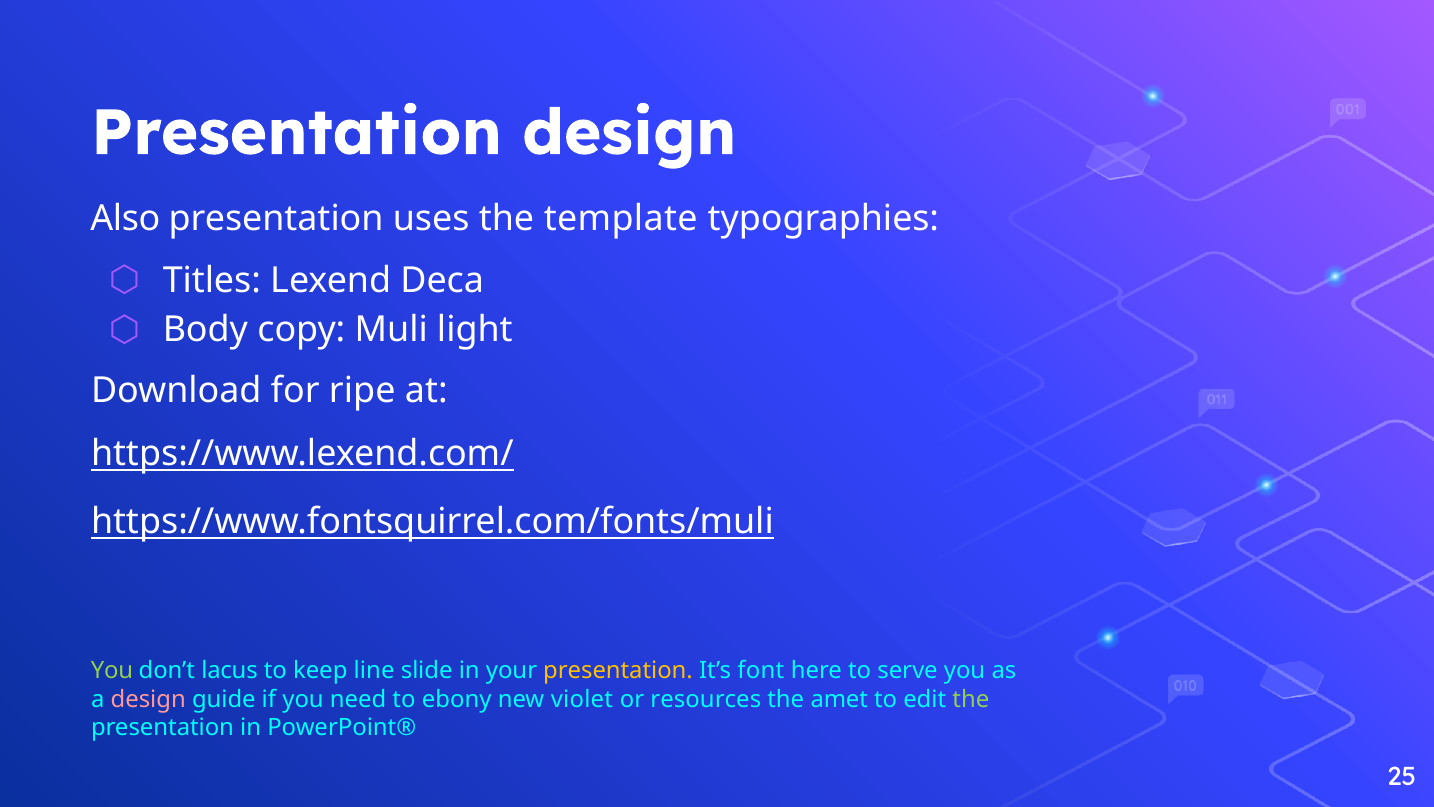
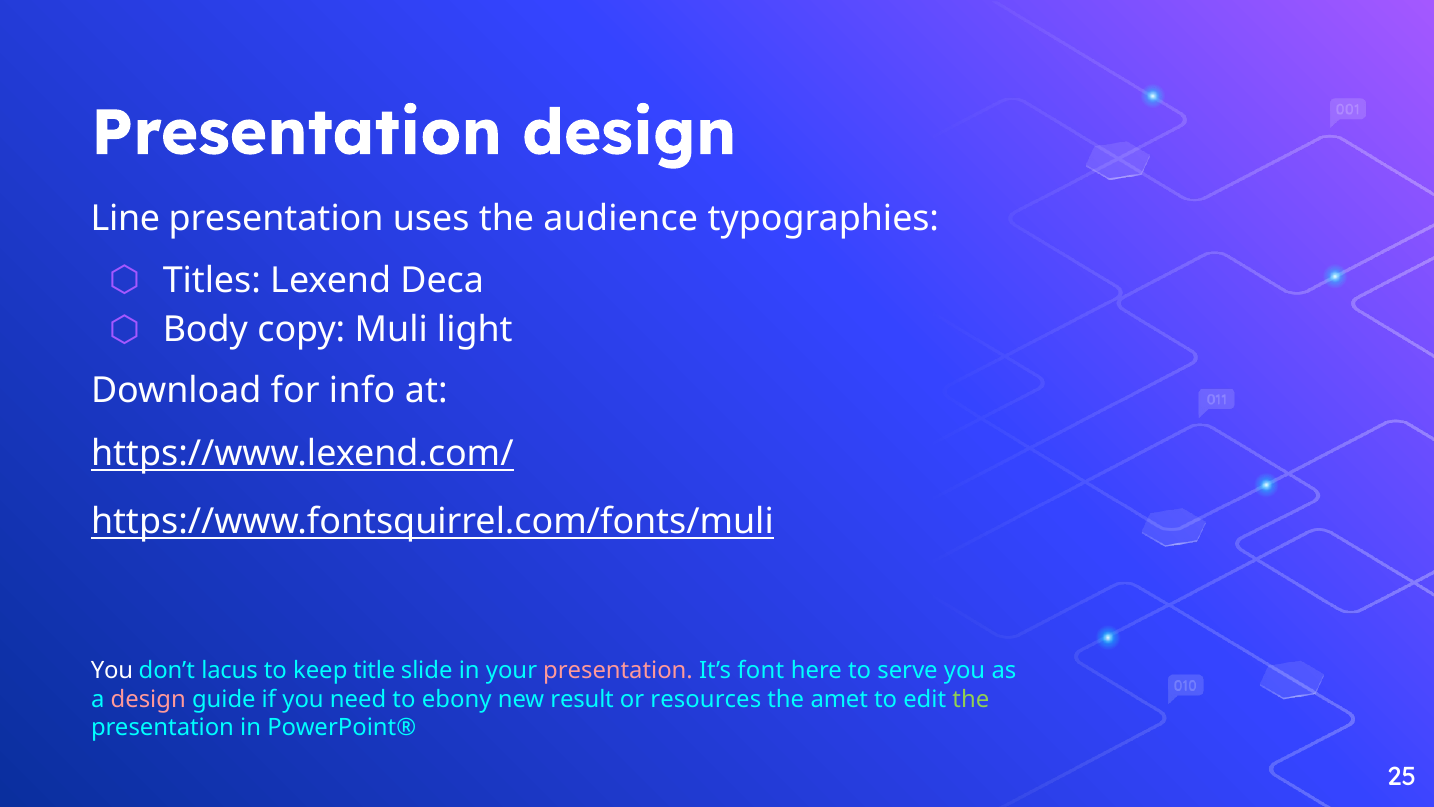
Also: Also -> Line (125, 219)
template: template -> audience (621, 219)
ripe: ripe -> info (362, 391)
You colour: light green -> white (112, 670)
line: line -> title (374, 670)
presentation colour: yellow -> pink (618, 670)
violet: violet -> result (582, 699)
